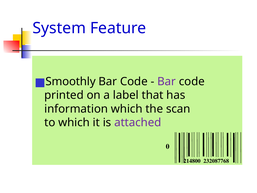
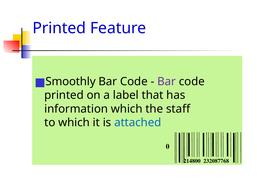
System: System -> Printed (59, 28)
scan: scan -> staff (178, 109)
attached colour: purple -> blue (138, 122)
